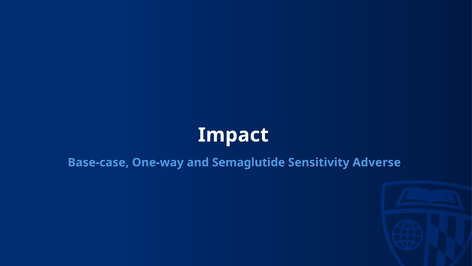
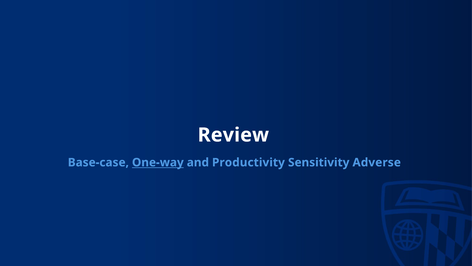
Impact: Impact -> Review (233, 135)
One-way underline: none -> present (158, 162)
Semaglutide: Semaglutide -> Productivity (248, 162)
